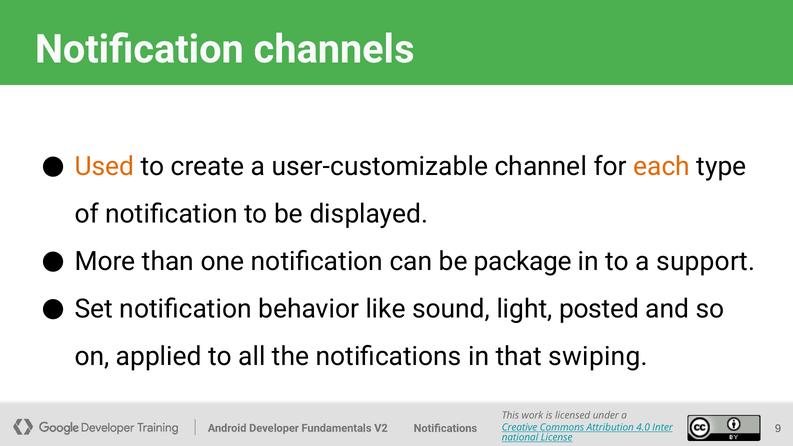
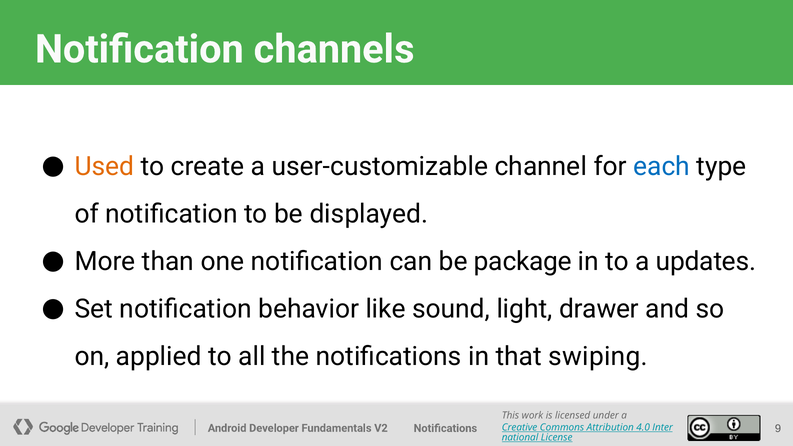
each colour: orange -> blue (662, 166)
support: support -> updates (706, 262)
posted: posted -> drawer (599, 309)
